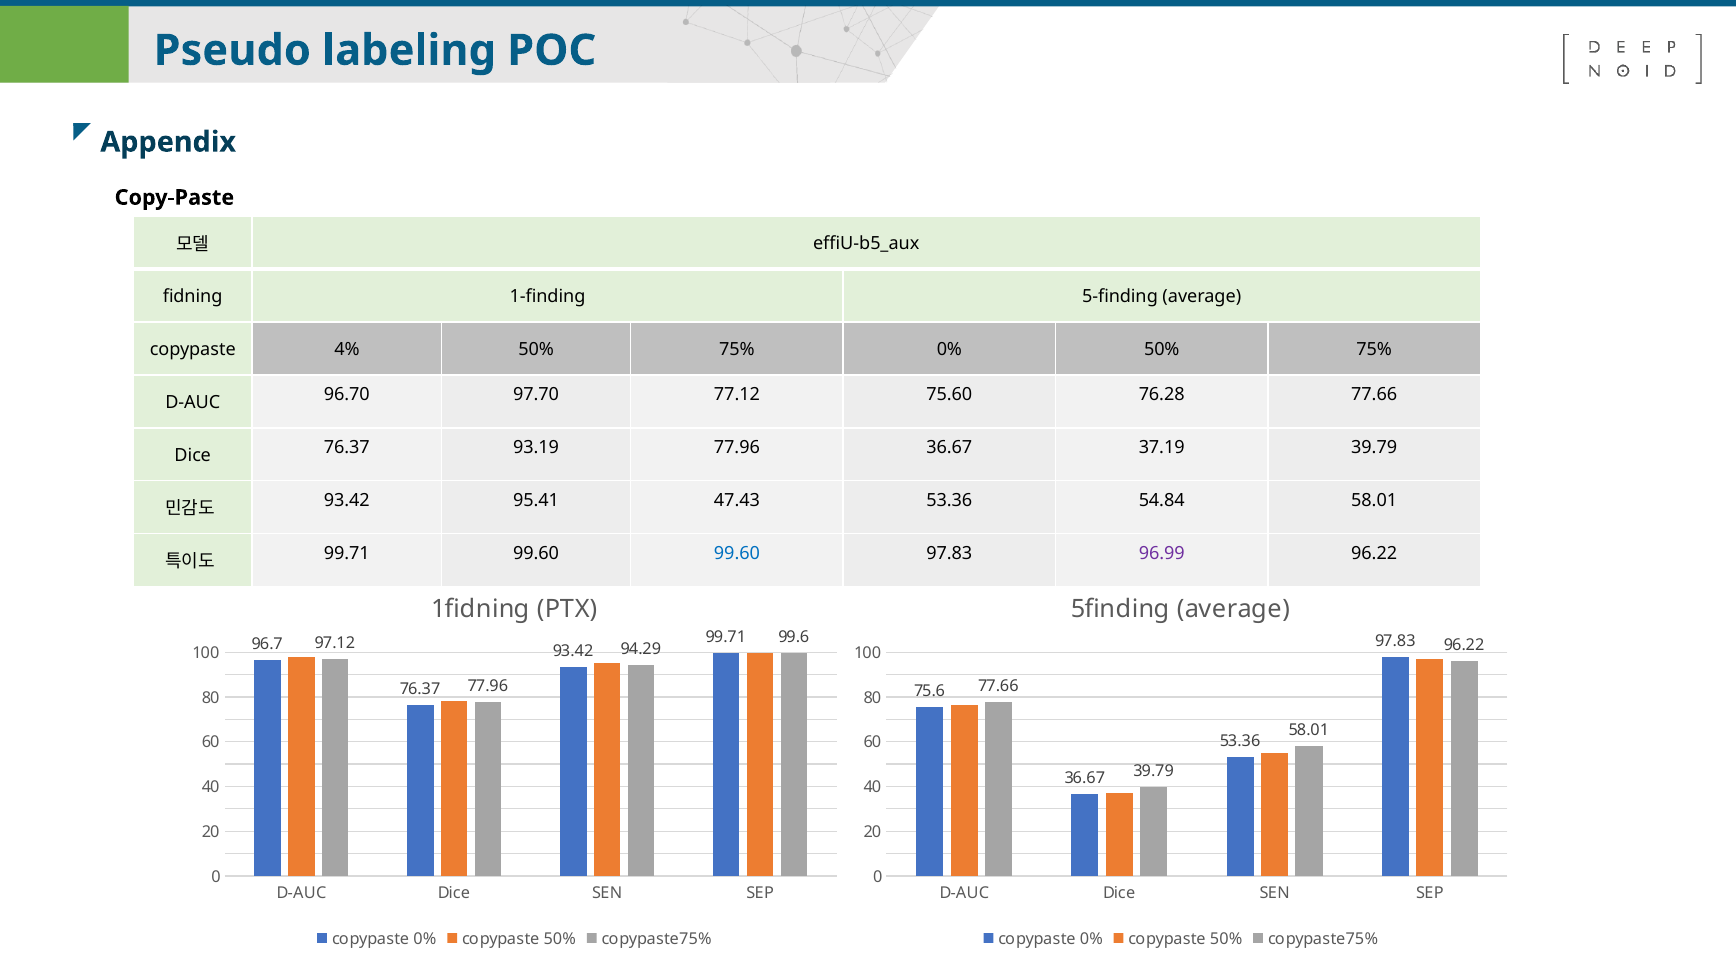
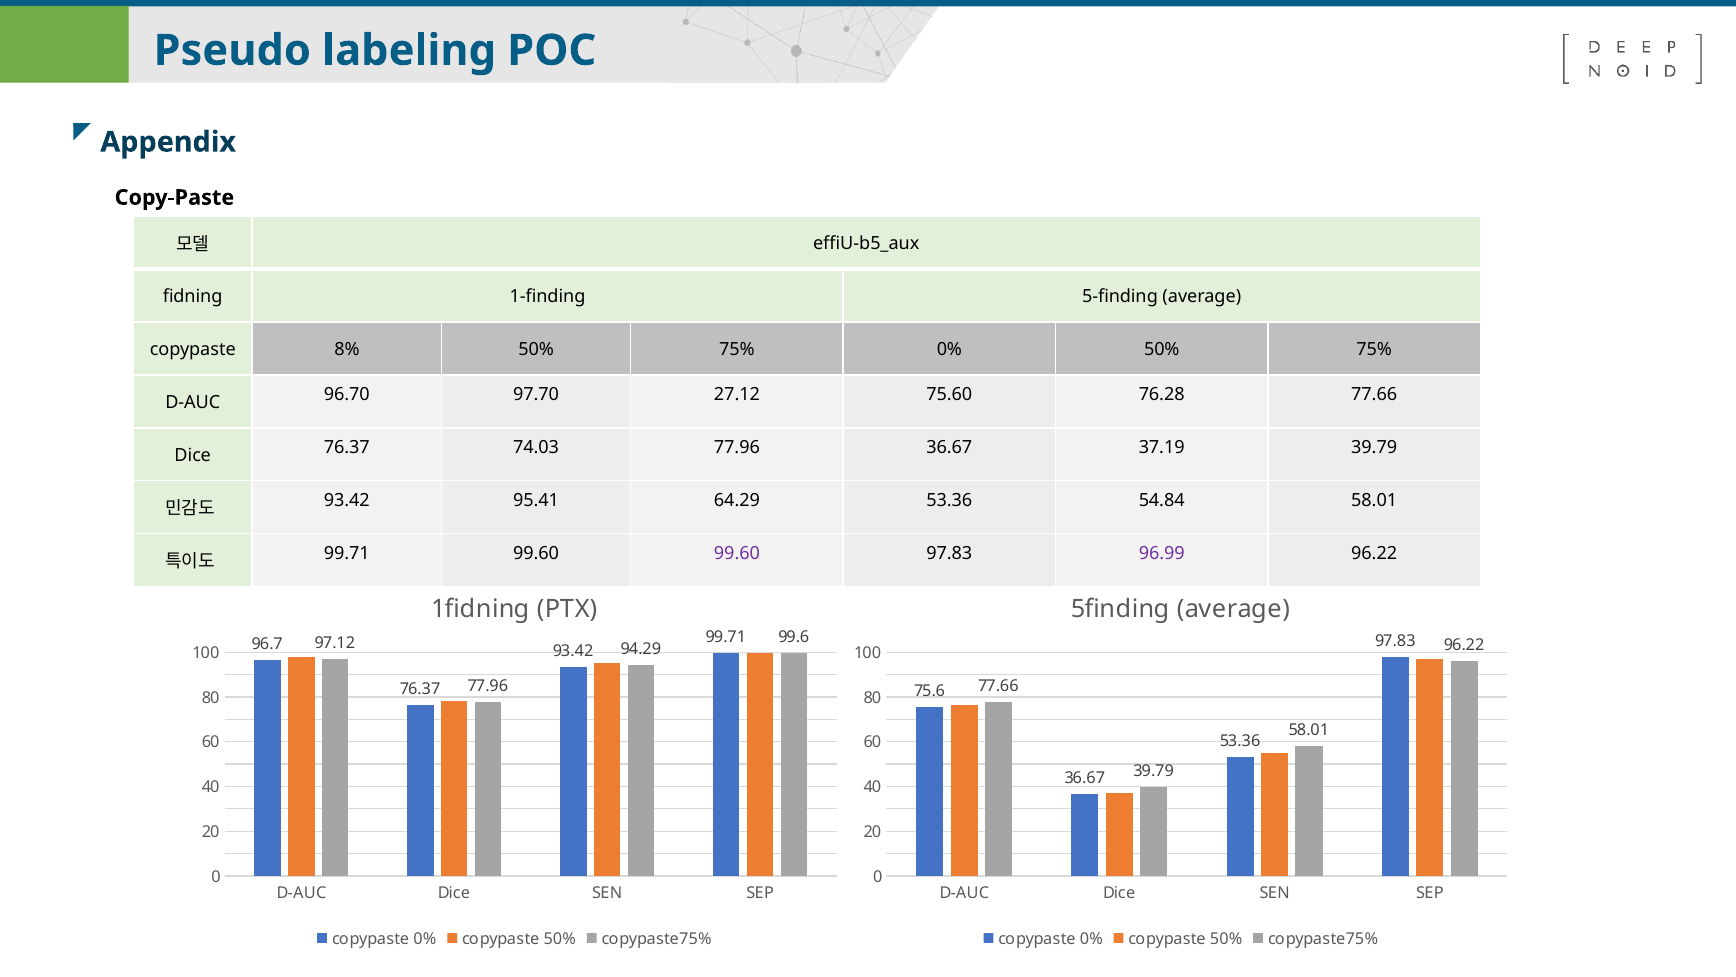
4%: 4% -> 8% (347, 349)
77.12: 77.12 -> 27.12 (737, 395)
93.19: 93.19 -> 74.03 (536, 447)
47.43: 47.43 -> 64.29 (737, 500)
99.60 colour: blue -> purple (737, 553)
